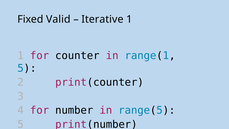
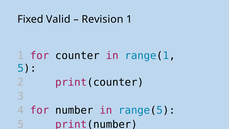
Iterative: Iterative -> Revision (102, 19)
